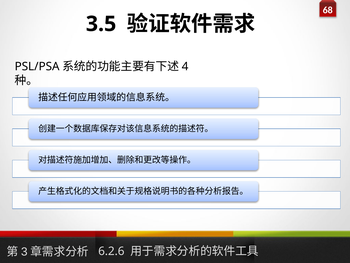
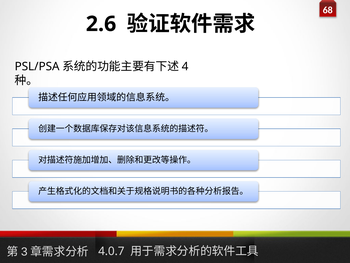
3.5: 3.5 -> 2.6 (101, 24)
6.2.6: 6.2.6 -> 4.0.7 (111, 251)
